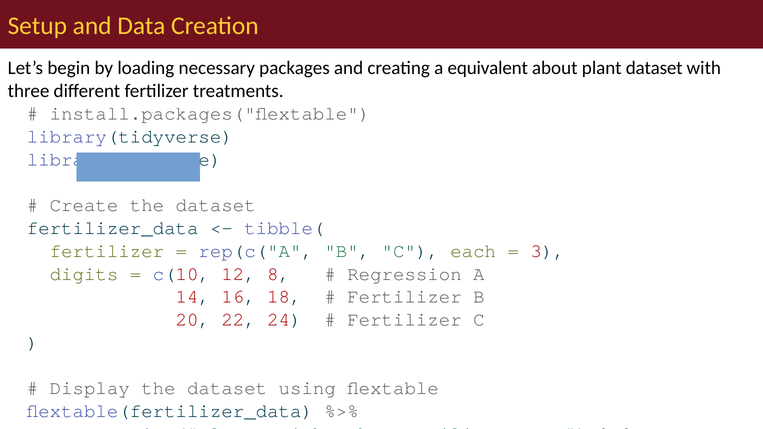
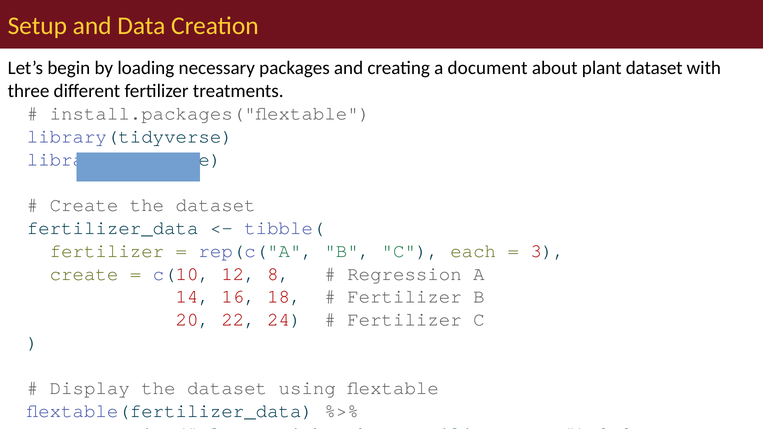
equivalent: equivalent -> document (488, 68)
digits: digits -> create (84, 274)
